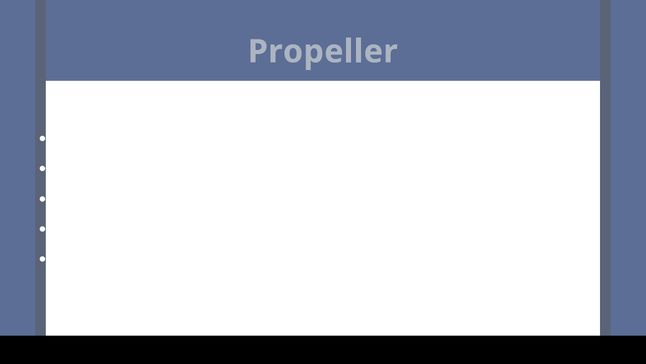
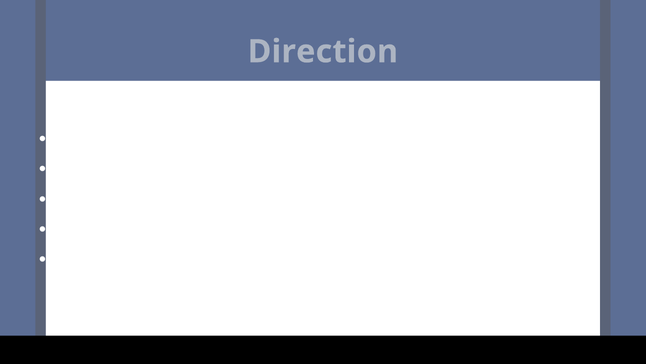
Propeller: Propeller -> Direction (323, 52)
